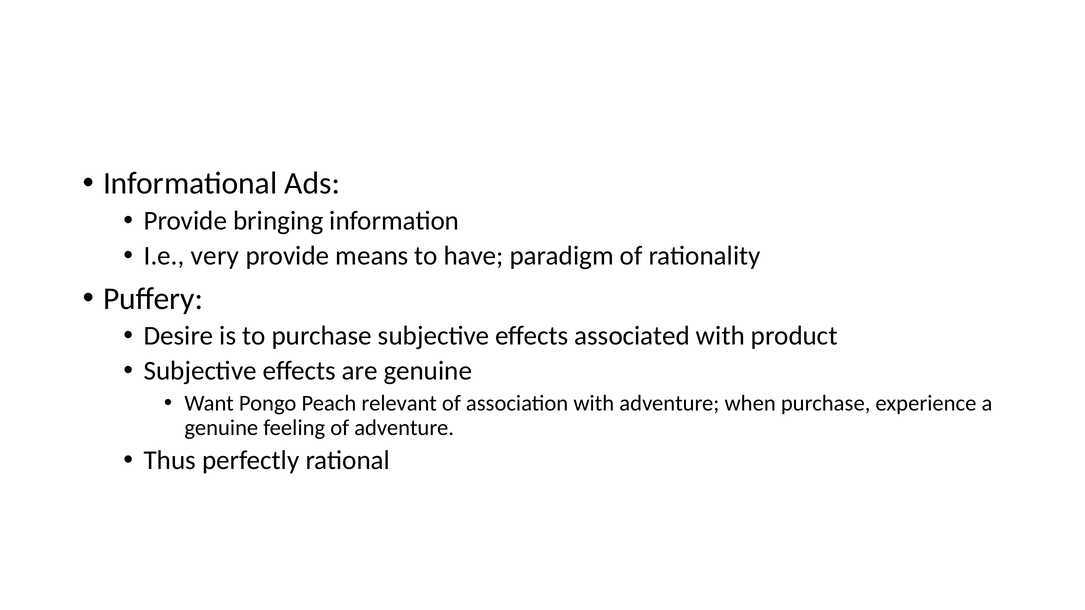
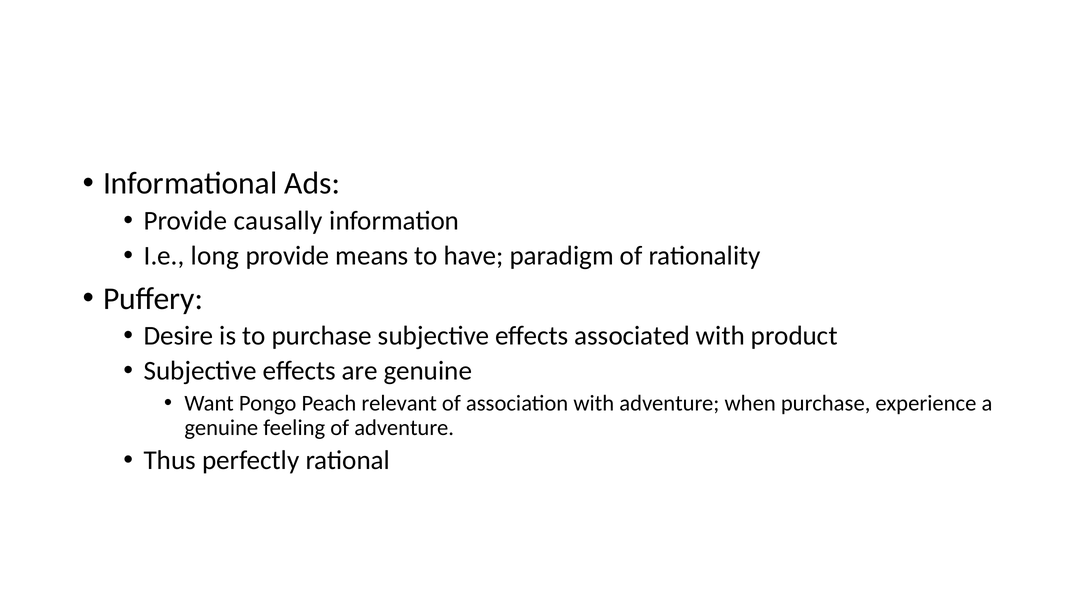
bringing: bringing -> causally (278, 221)
very: very -> long (215, 256)
